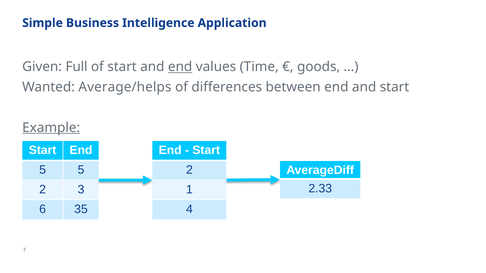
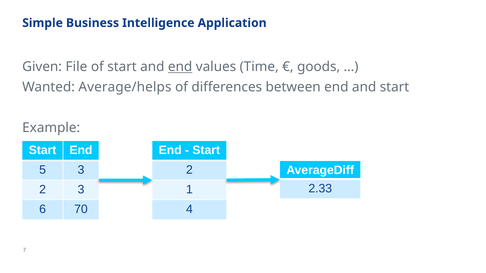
Full: Full -> File (76, 67)
Example underline: present -> none (51, 128)
5 5: 5 -> 3 (81, 170)
35: 35 -> 70 (81, 210)
